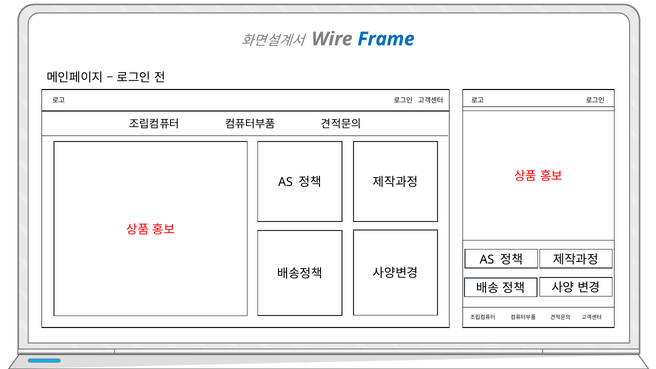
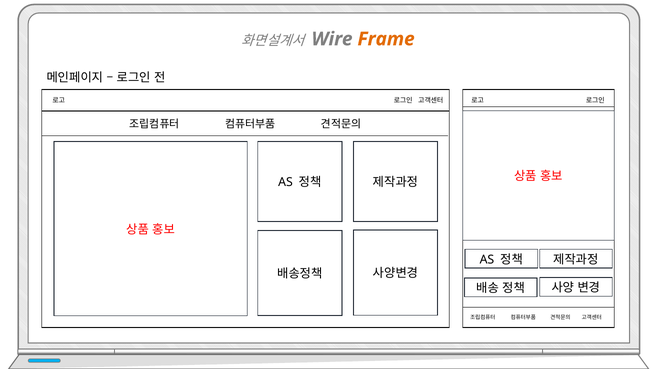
Frame colour: blue -> orange (386, 39)
